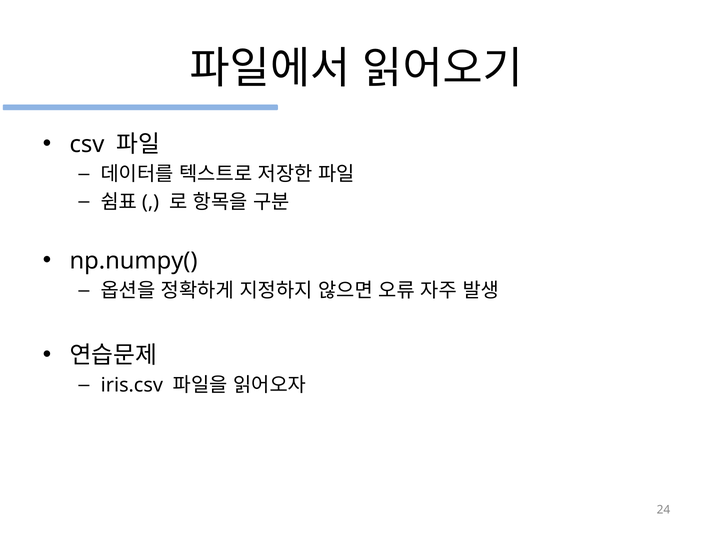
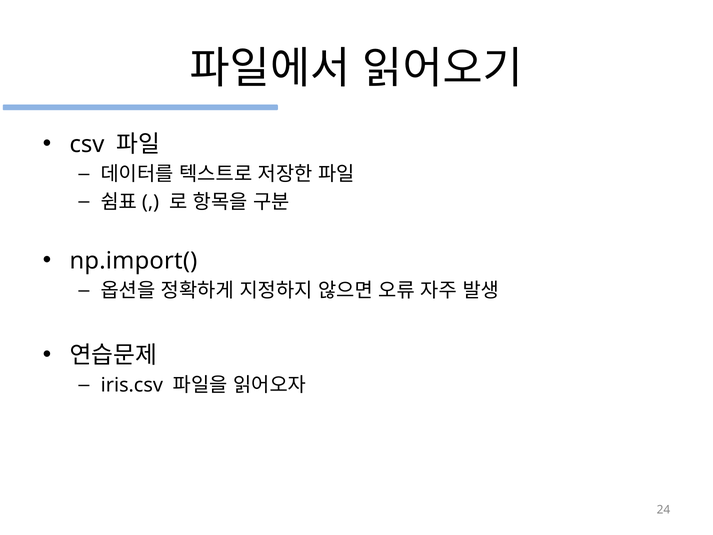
np.numpy(: np.numpy( -> np.import( (133, 261)
